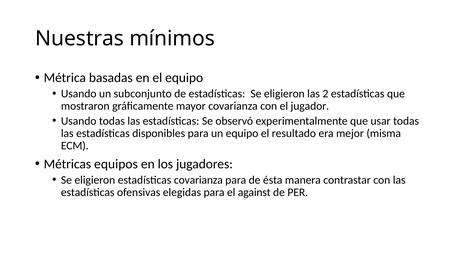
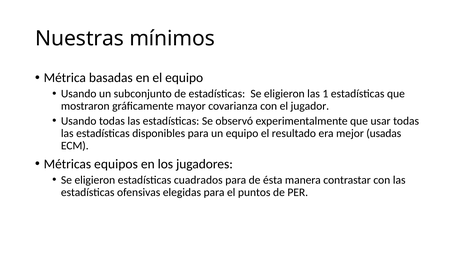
2: 2 -> 1 (325, 94)
misma: misma -> usadas (384, 133)
estadísticas covarianza: covarianza -> cuadrados (198, 180)
against: against -> puntos (254, 192)
